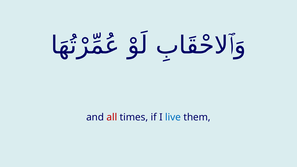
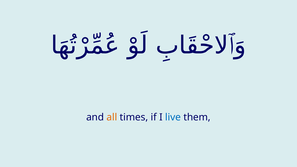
all colour: red -> orange (112, 117)
